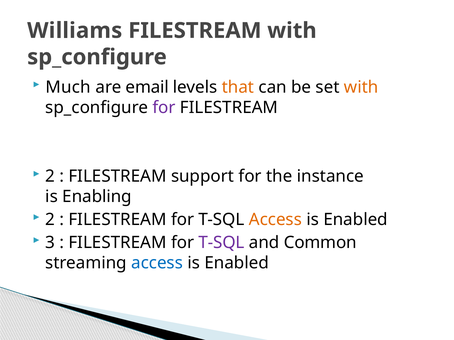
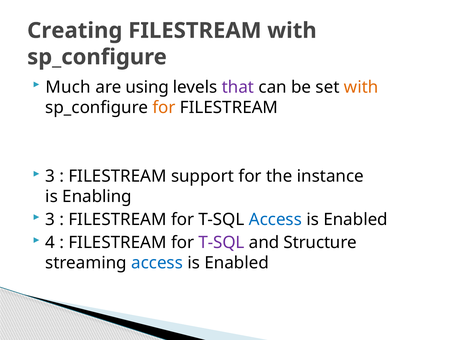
Williams: Williams -> Creating (75, 31)
email: email -> using (147, 87)
that colour: orange -> purple (238, 87)
for colour: purple -> orange (164, 108)
2: 2 -> 3 (50, 177)
2: 2 -> 3 (50, 220)
Access colour: orange -> blue (275, 220)
3: 3 -> 4 (50, 243)
Common: Common -> Structure (320, 243)
